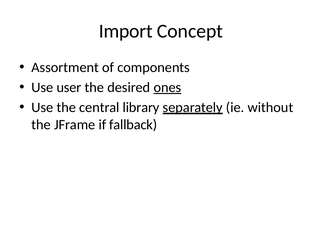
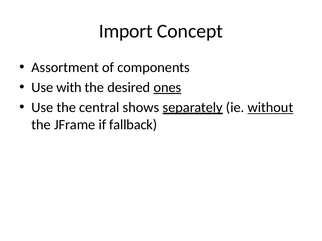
user: user -> with (69, 88)
library: library -> shows (141, 108)
without underline: none -> present (270, 108)
